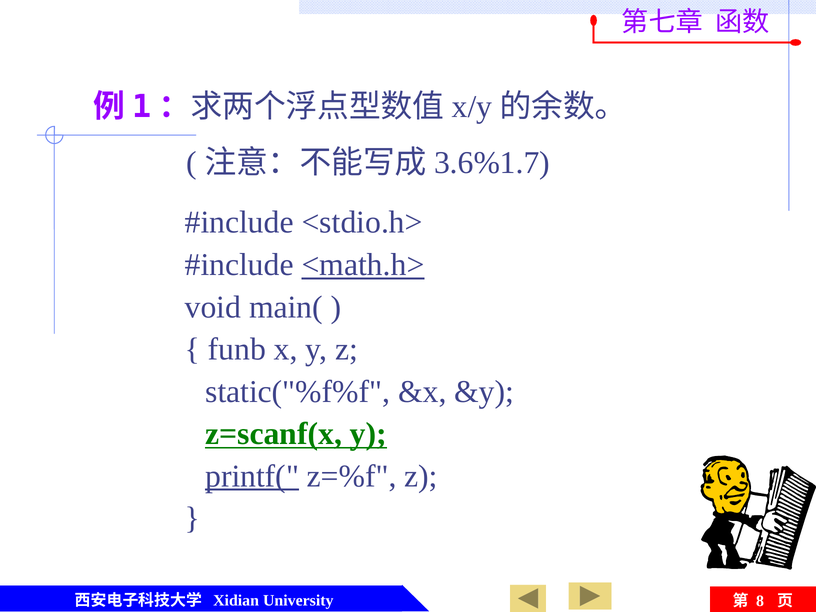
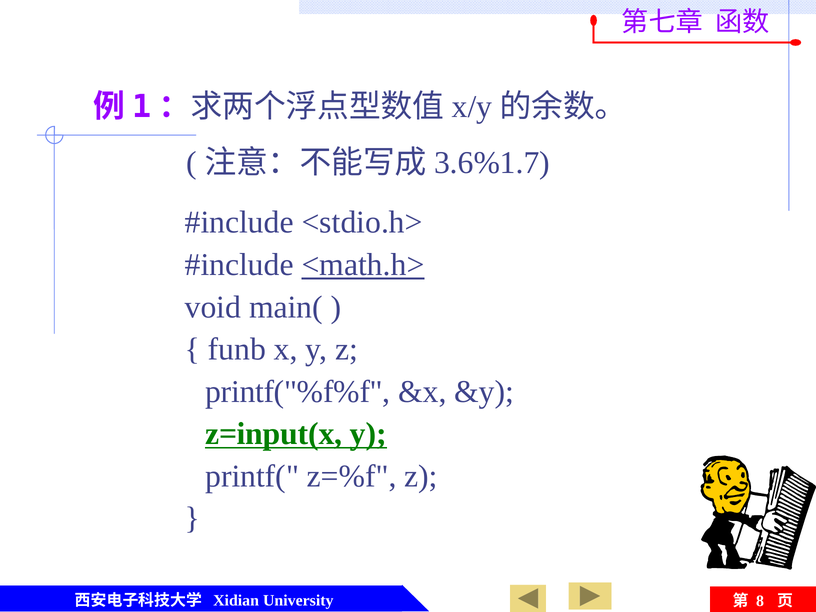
static("%f%f: static("%f%f -> printf("%f%f (298, 392)
z=scanf(x: z=scanf(x -> z=input(x (274, 434)
printf( underline: present -> none (252, 476)
